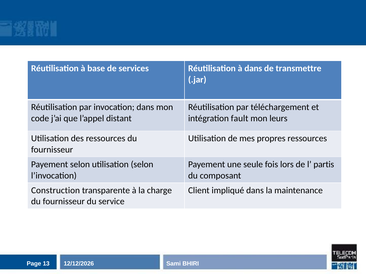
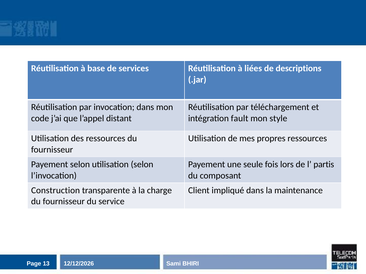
à dans: dans -> liées (253, 69)
transmettre: transmettre -> descriptions (299, 69)
leurs: leurs -> style (278, 118)
